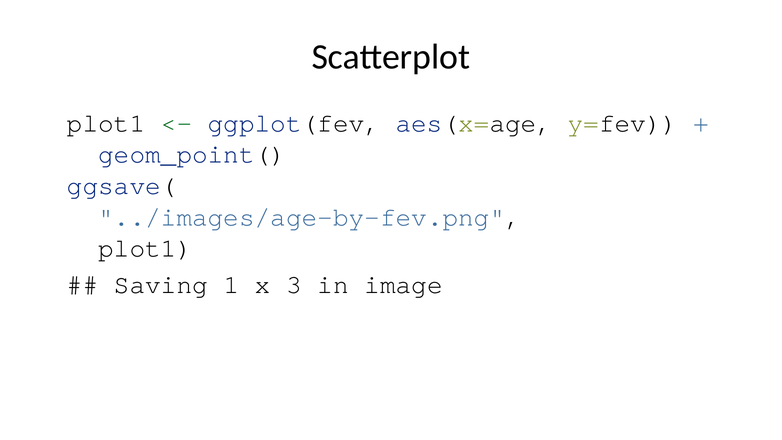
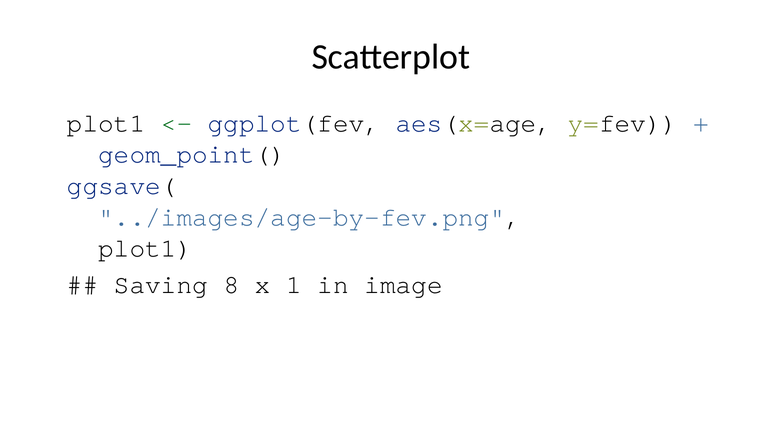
1: 1 -> 8 (231, 285)
3: 3 -> 1 (294, 285)
